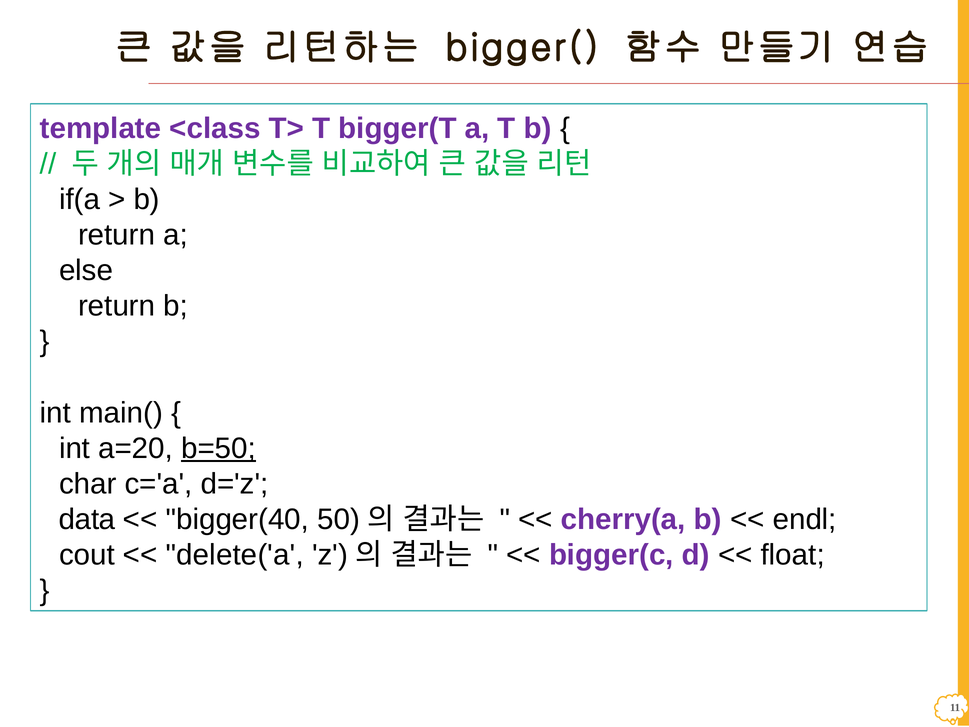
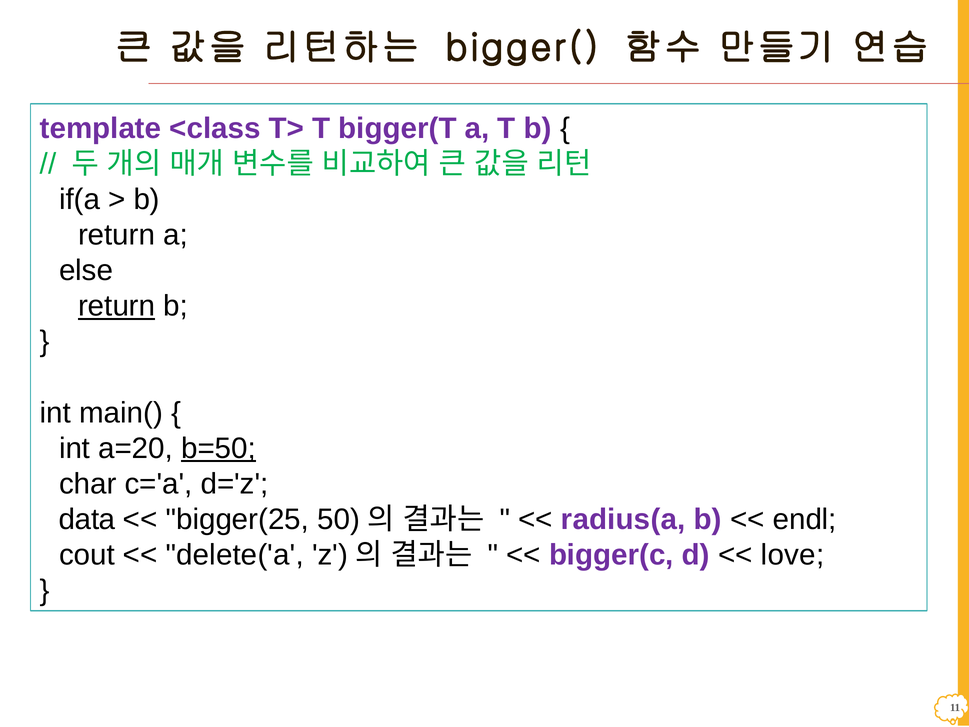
return underline: none -> present (117, 306)
bigger(40: bigger(40 -> bigger(25 (237, 519)
cherry(a: cherry(a -> radius(a (623, 519)
float: float -> love (793, 555)
